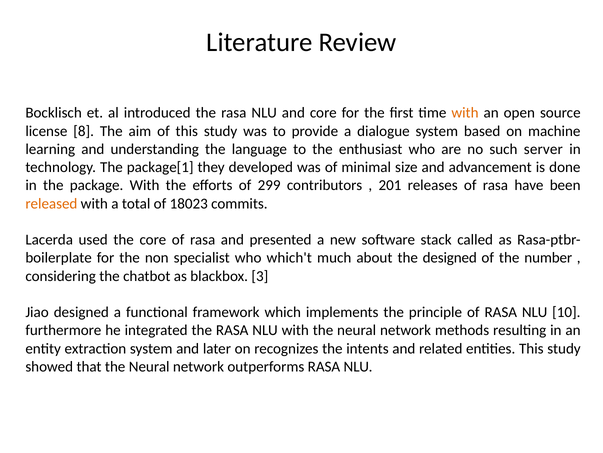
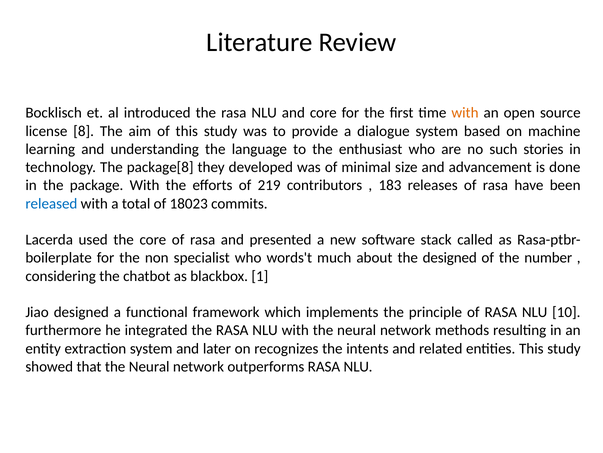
server: server -> stories (543, 149)
package[1: package[1 -> package[8 (160, 167)
299: 299 -> 219 (269, 185)
201: 201 -> 183 (390, 185)
released colour: orange -> blue (51, 203)
which't: which't -> words't (289, 258)
3: 3 -> 1 (260, 276)
